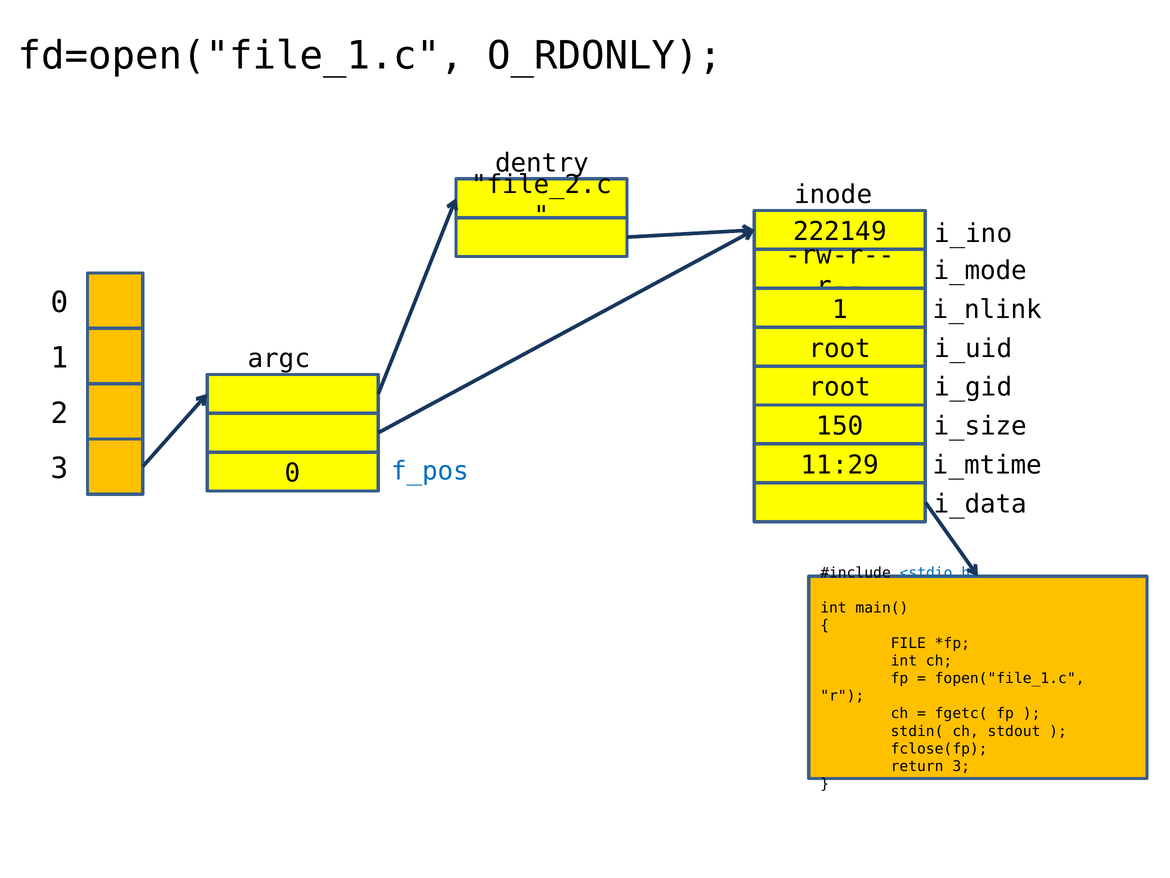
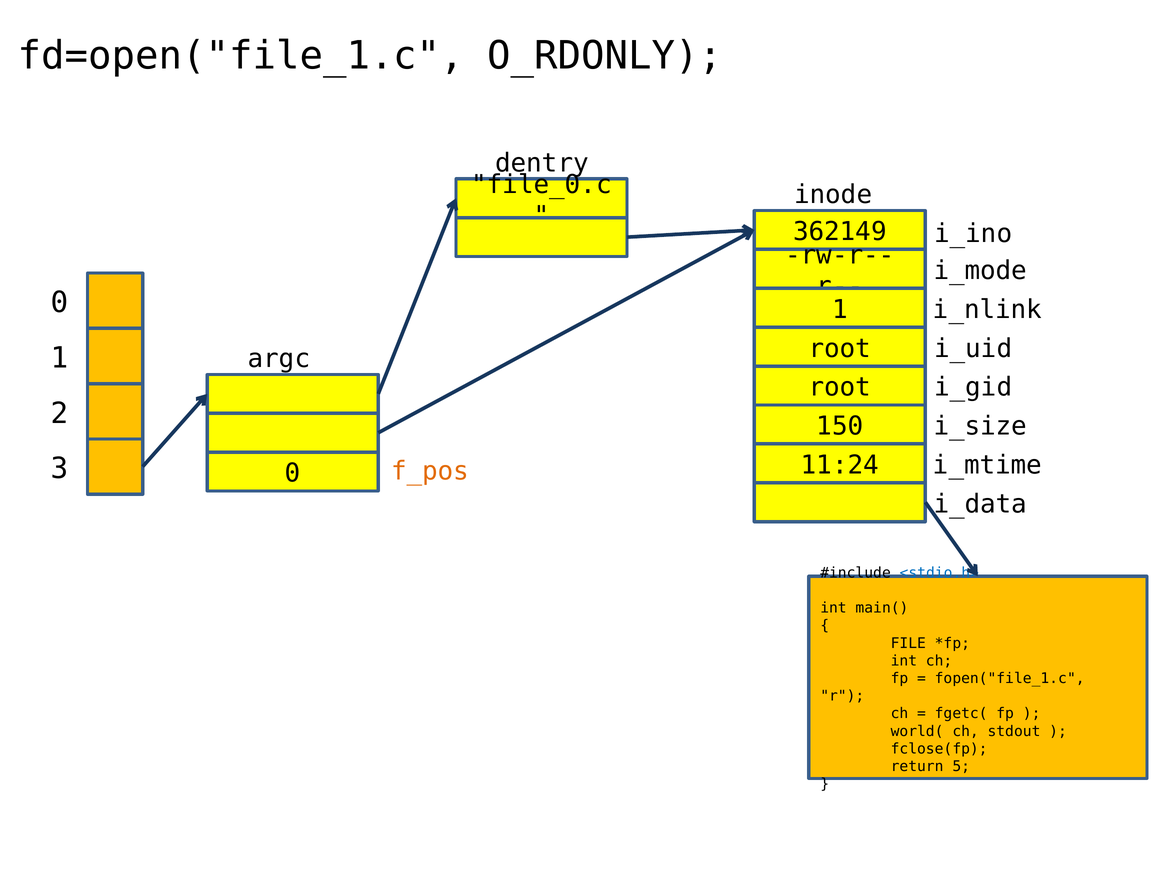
file_2.c: file_2.c -> file_0.c (541, 184)
222149: 222149 -> 362149 (840, 232)
11:29: 11:29 -> 11:24 (840, 465)
f_pos colour: blue -> orange (430, 471)
stdin(: stdin( -> world( (917, 731)
return 3: 3 -> 5 (961, 766)
